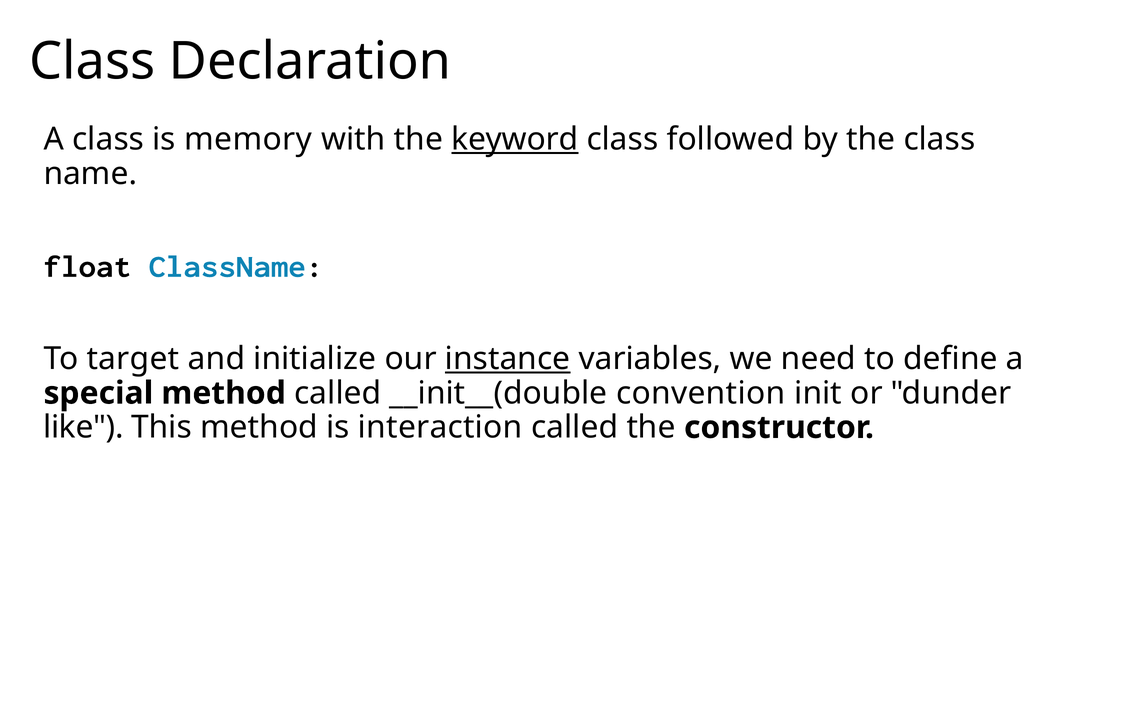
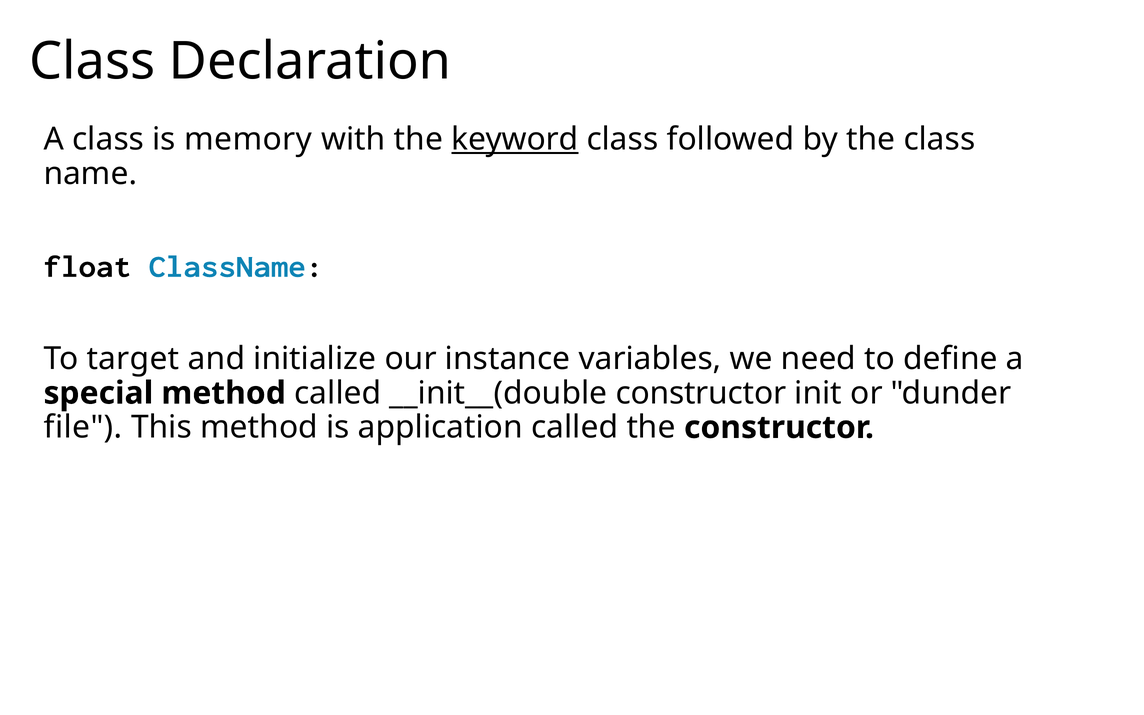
instance underline: present -> none (508, 359)
__init__(double convention: convention -> constructor (701, 393)
like: like -> file (83, 427)
interaction: interaction -> application (440, 427)
